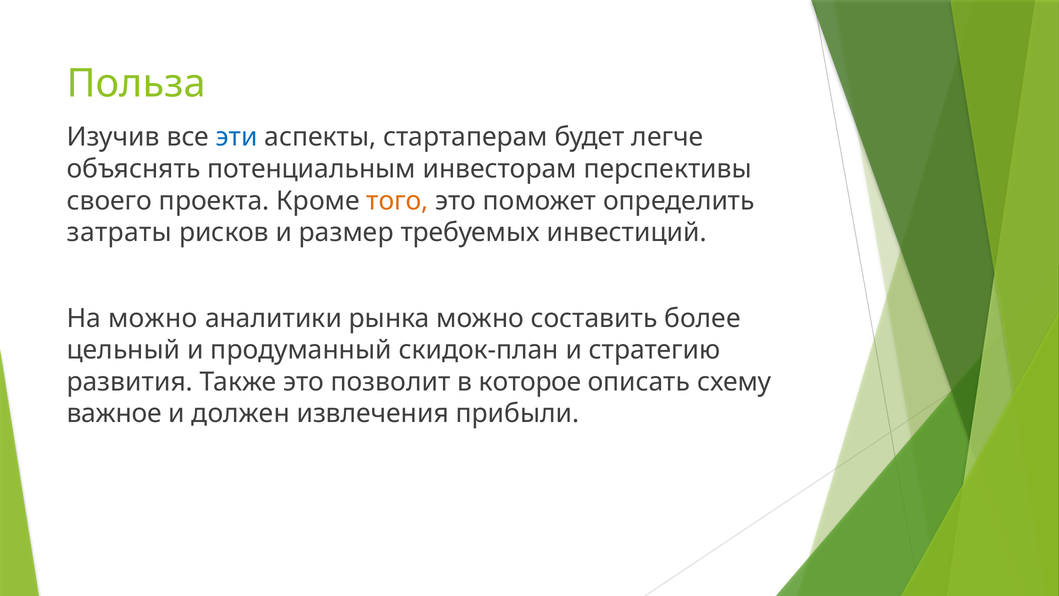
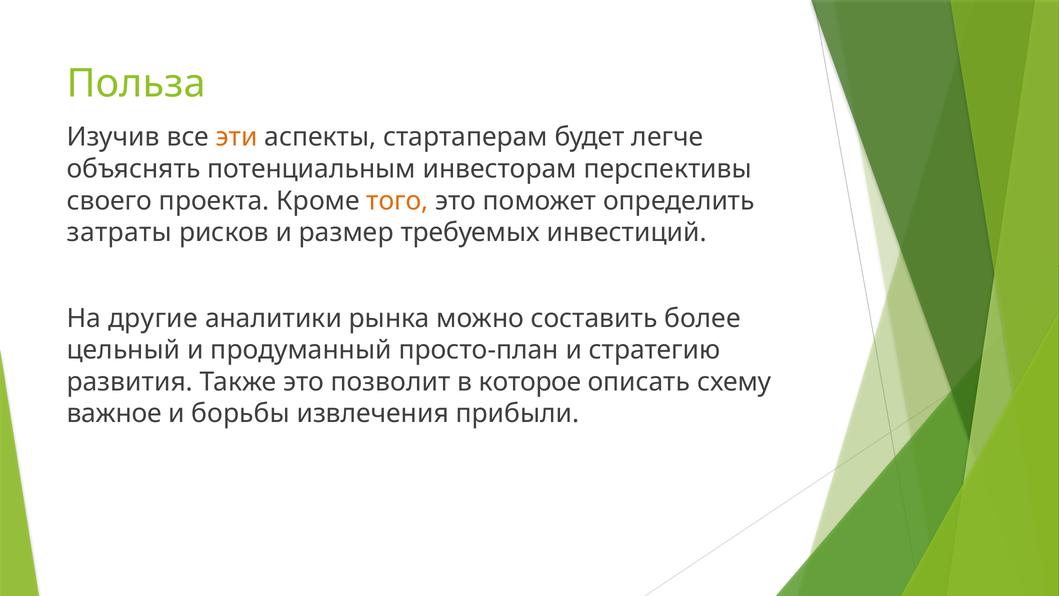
эти colour: blue -> orange (237, 137)
На можно: можно -> другие (153, 318)
скидок-план: скидок-план -> просто-план (479, 350)
должен: должен -> борьбы (241, 413)
